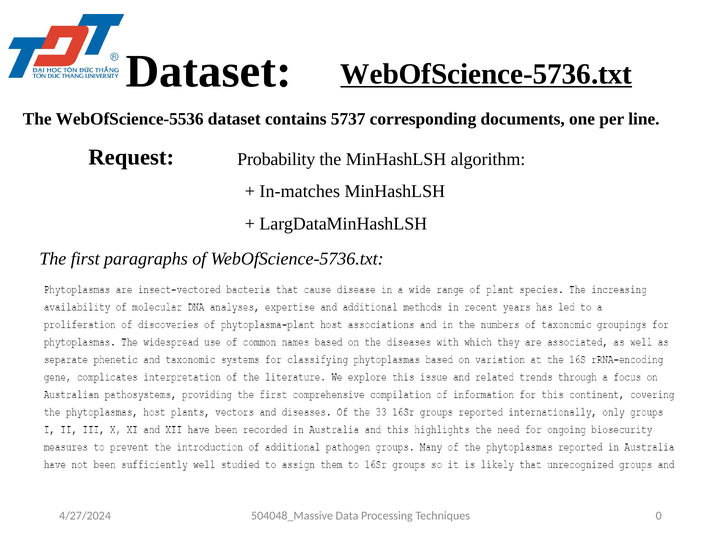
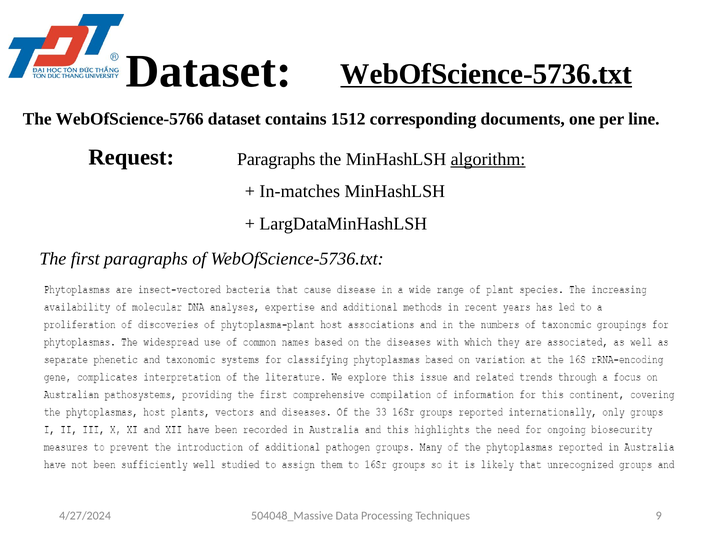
WebOfScience-5536: WebOfScience-5536 -> WebOfScience-5766 (130, 119)
5737: 5737 -> 1512 (348, 119)
Request Probability: Probability -> Paragraphs (276, 159)
algorithm underline: none -> present (488, 159)
0: 0 -> 9 (659, 516)
